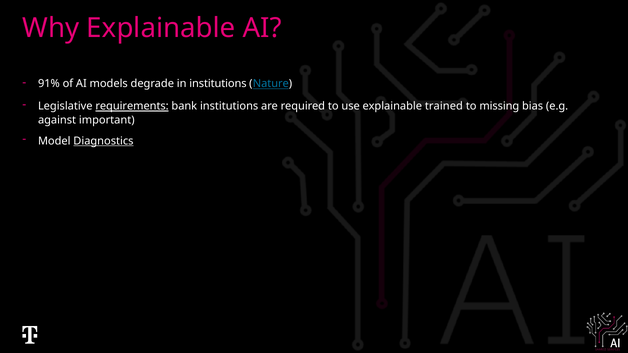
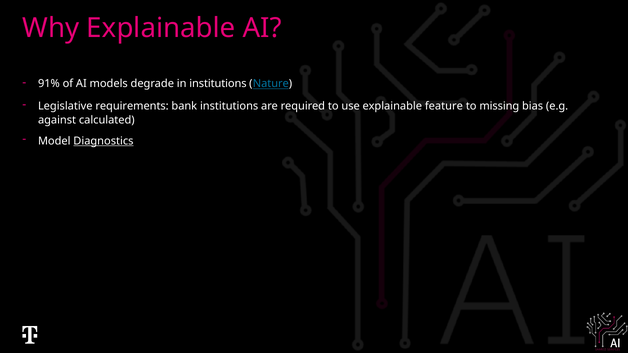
requirements underline: present -> none (132, 106)
trained: trained -> feature (444, 106)
important: important -> calculated (107, 120)
